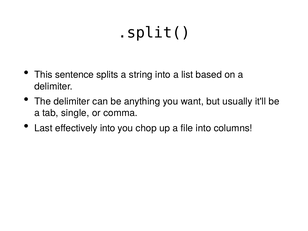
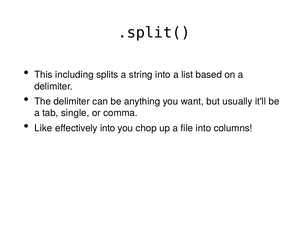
sentence: sentence -> including (74, 75)
Last: Last -> Like (43, 128)
